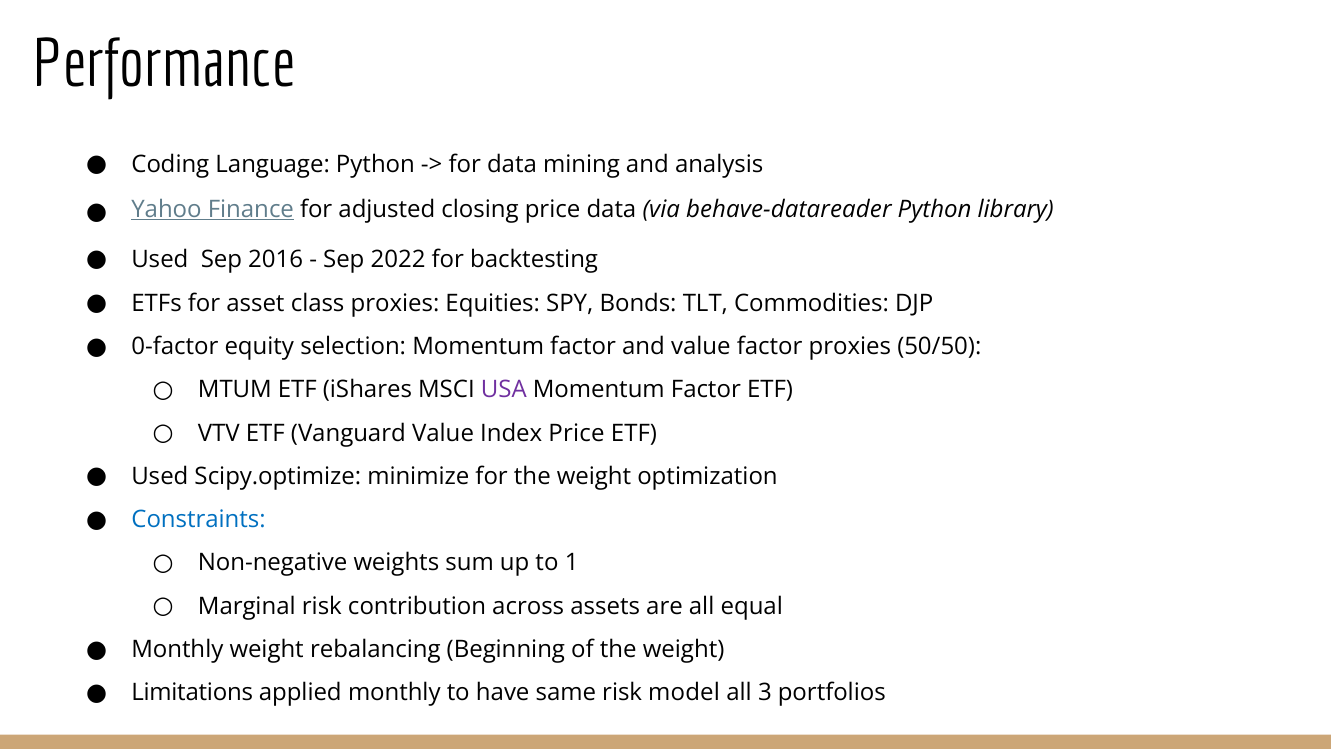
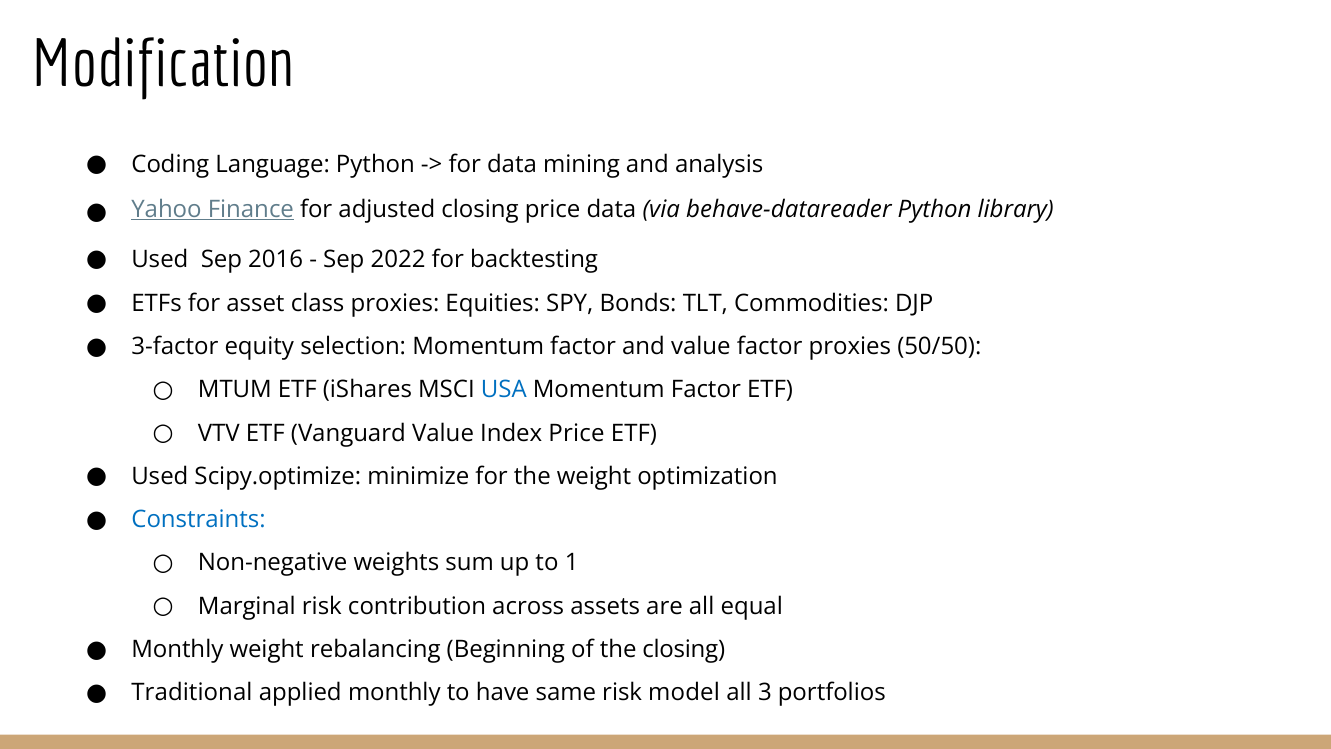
Performance: Performance -> Modification (164, 65)
0-factor: 0-factor -> 3-factor (175, 346)
USA colour: purple -> blue (504, 390)
of the weight: weight -> closing (684, 649)
Limitations: Limitations -> Traditional (192, 693)
